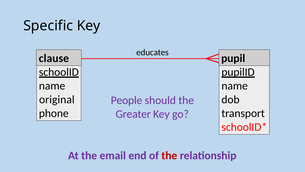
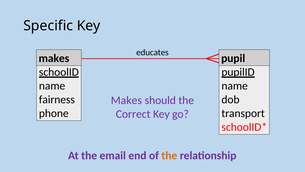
clause: clause -> makes (54, 58)
original: original -> fairness (57, 99)
People: People -> Makes (126, 100)
Greater: Greater -> Correct (133, 114)
the colour: red -> orange (169, 155)
